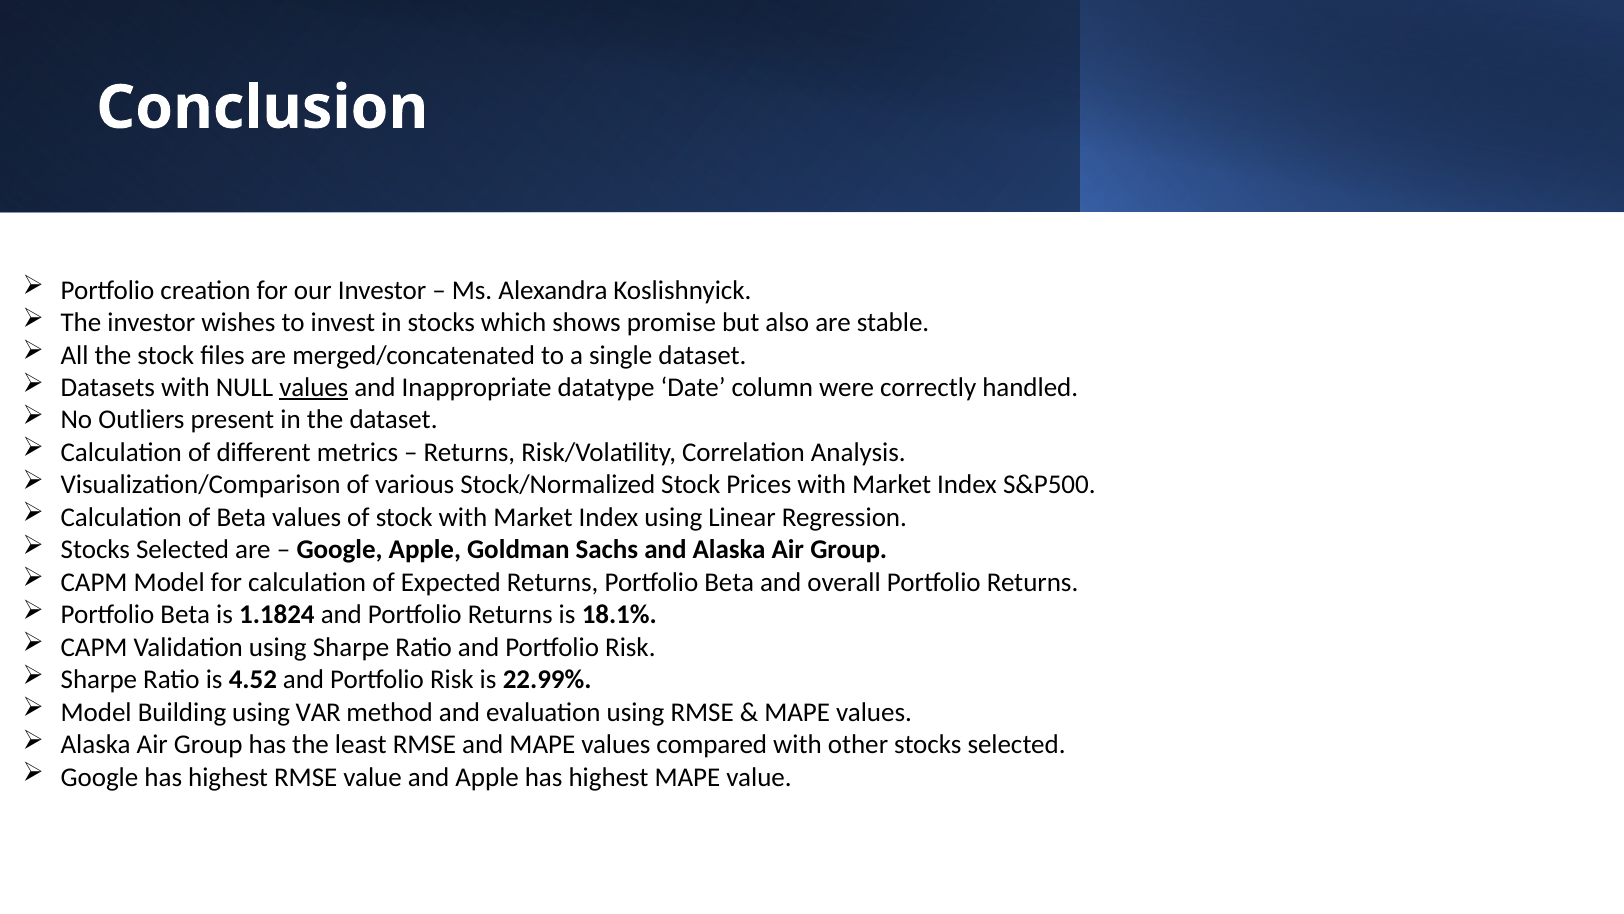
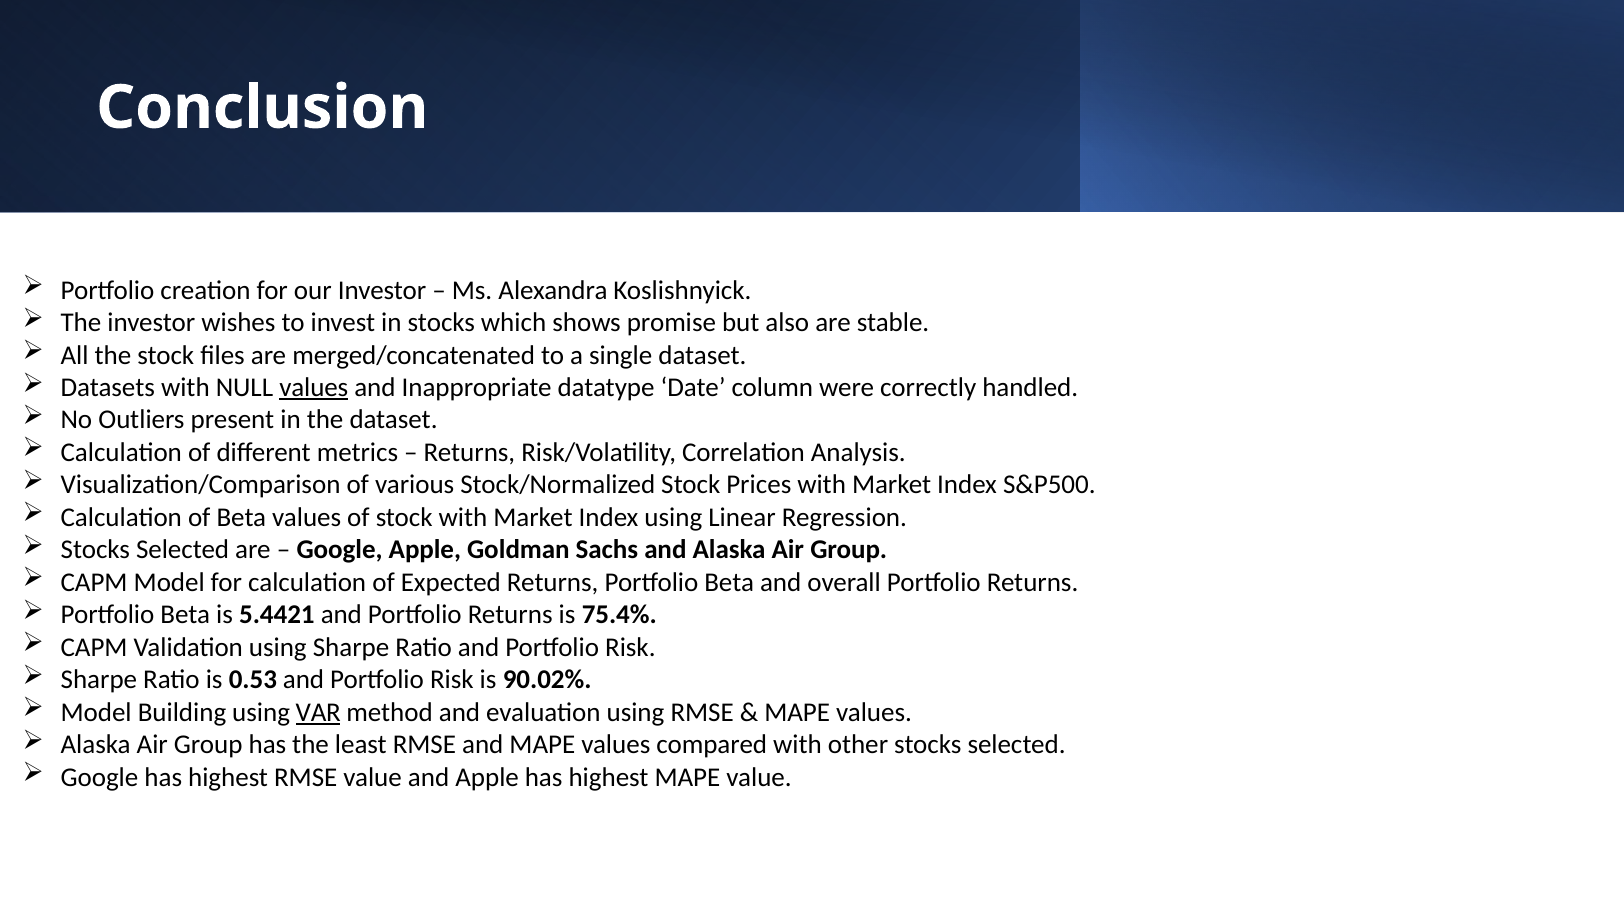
1.1824: 1.1824 -> 5.4421 (277, 615)
18.1%: 18.1% -> 75.4% (619, 615)
4.52: 4.52 -> 0.53 (253, 680)
22.99%: 22.99% -> 90.02% (547, 680)
VAR underline: none -> present (318, 712)
